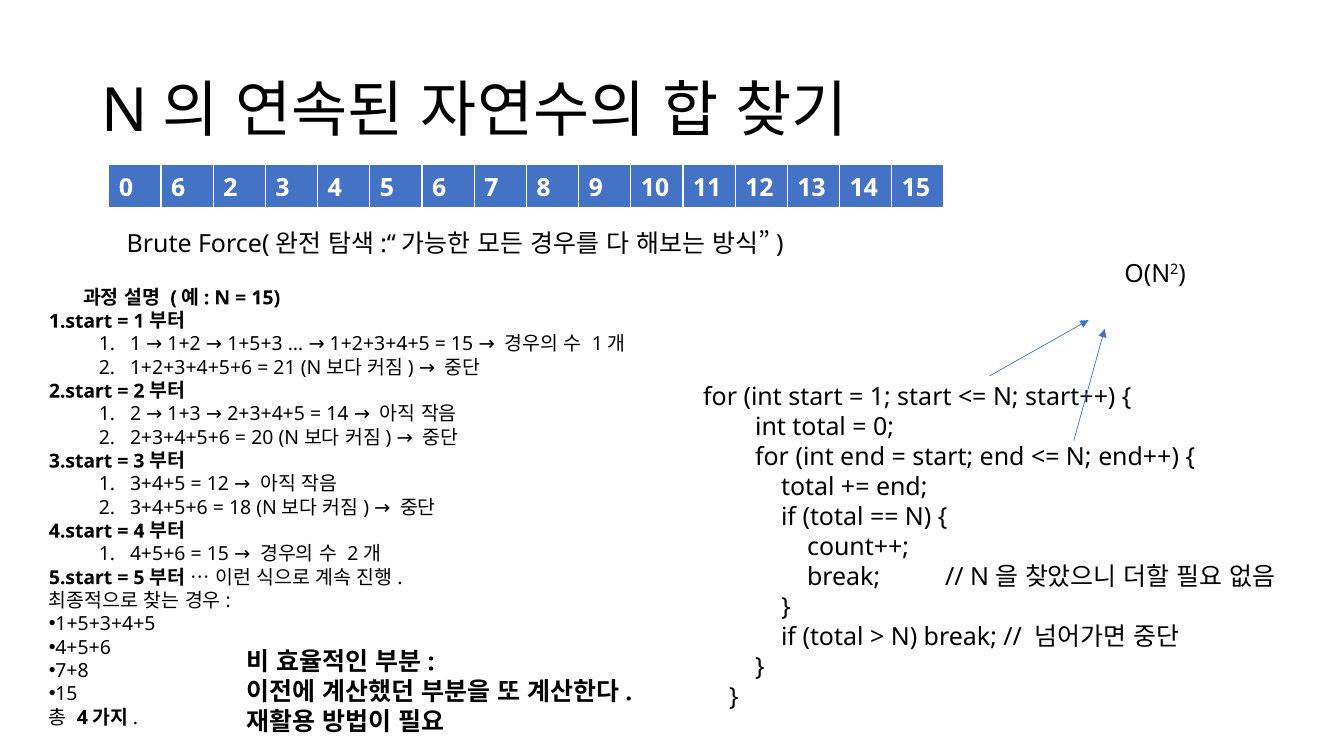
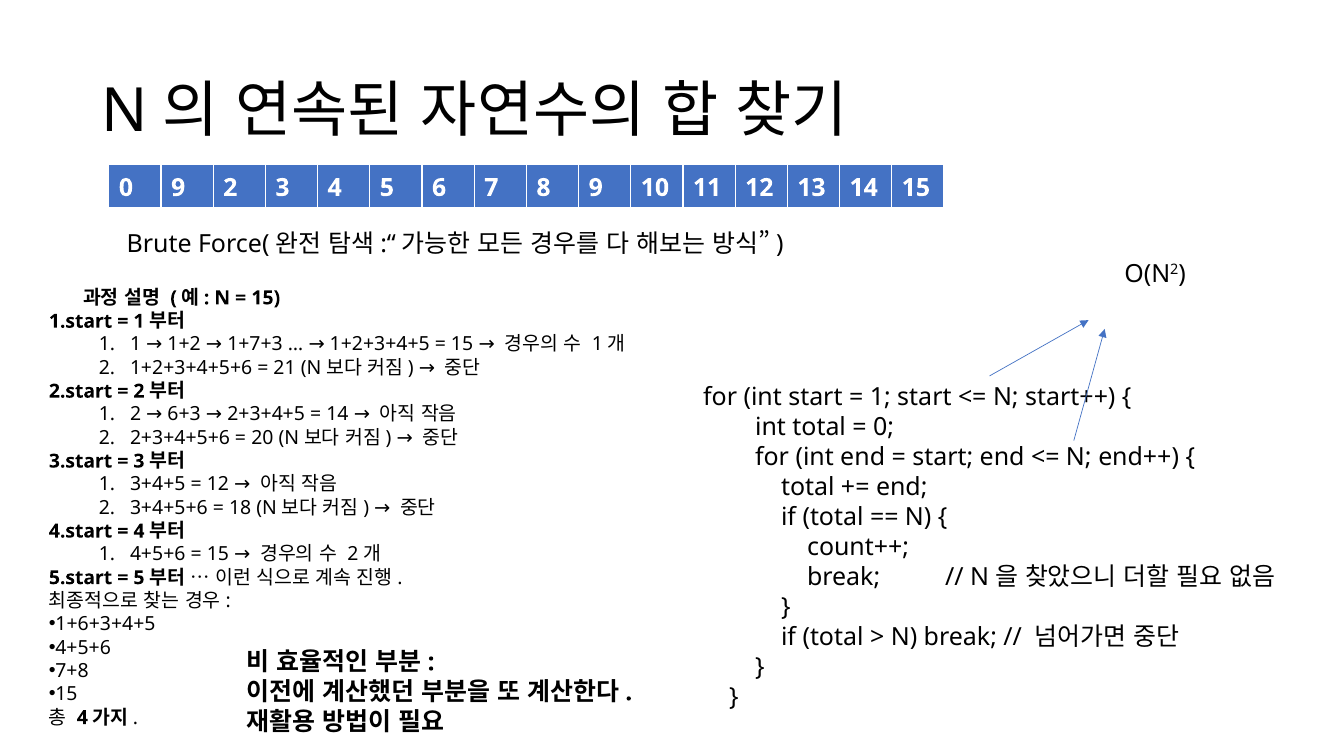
0 6: 6 -> 9 (178, 188)
1+5+3: 1+5+3 -> 1+7+3 (255, 344)
1+3: 1+3 -> 6+3 (184, 414)
1+5+3+4+5: 1+5+3+4+5 -> 1+6+3+4+5 (105, 624)
